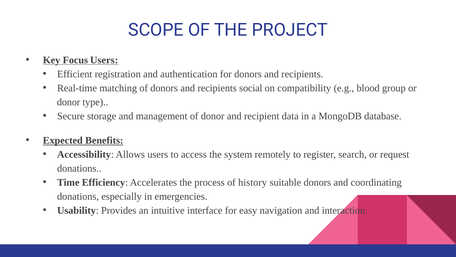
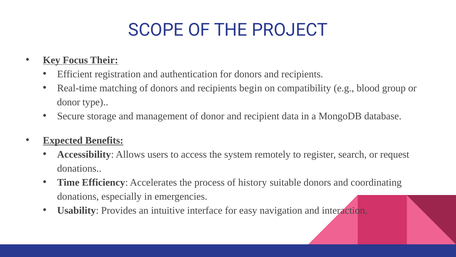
Focus Users: Users -> Their (104, 60)
social: social -> begin (251, 88)
